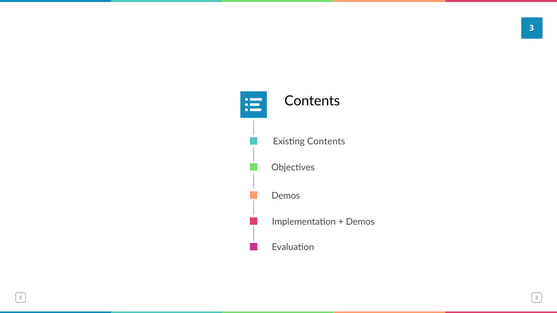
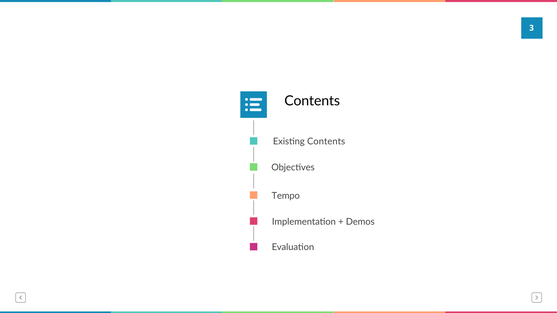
Demos: Demos -> Tempo (286, 196)
